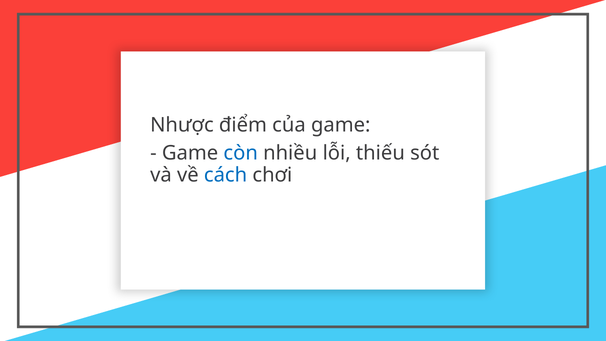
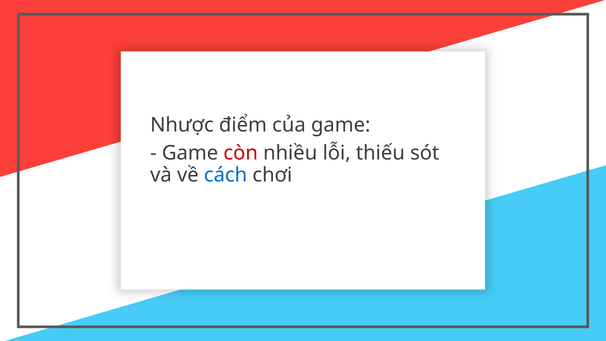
còn colour: blue -> red (241, 153)
